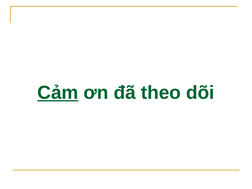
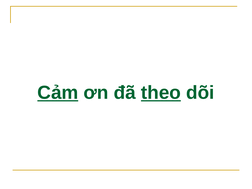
theo underline: none -> present (161, 93)
